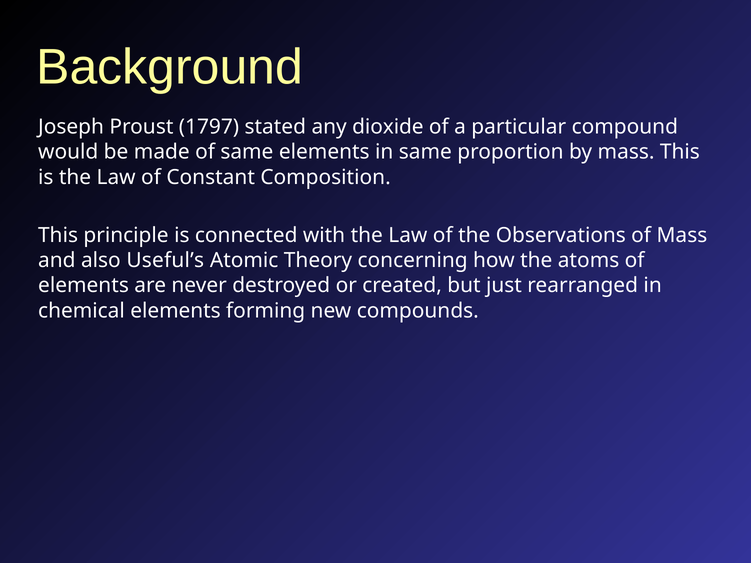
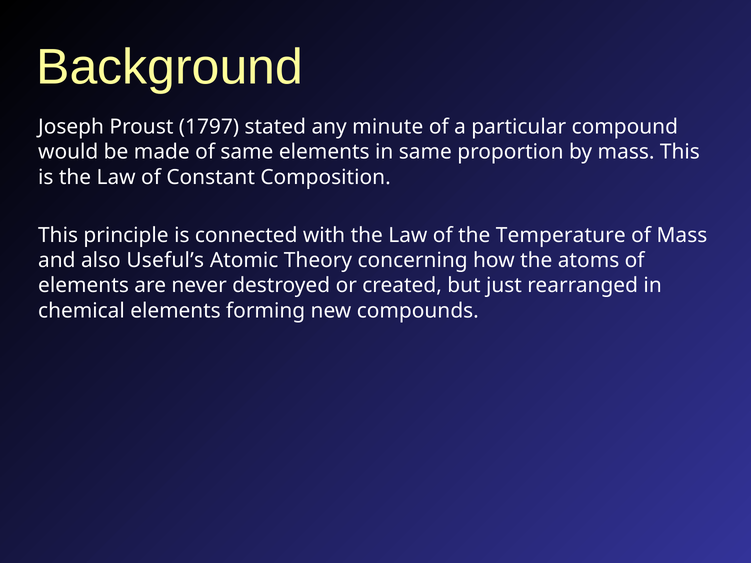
dioxide: dioxide -> minute (388, 127)
Observations: Observations -> Temperature (561, 236)
